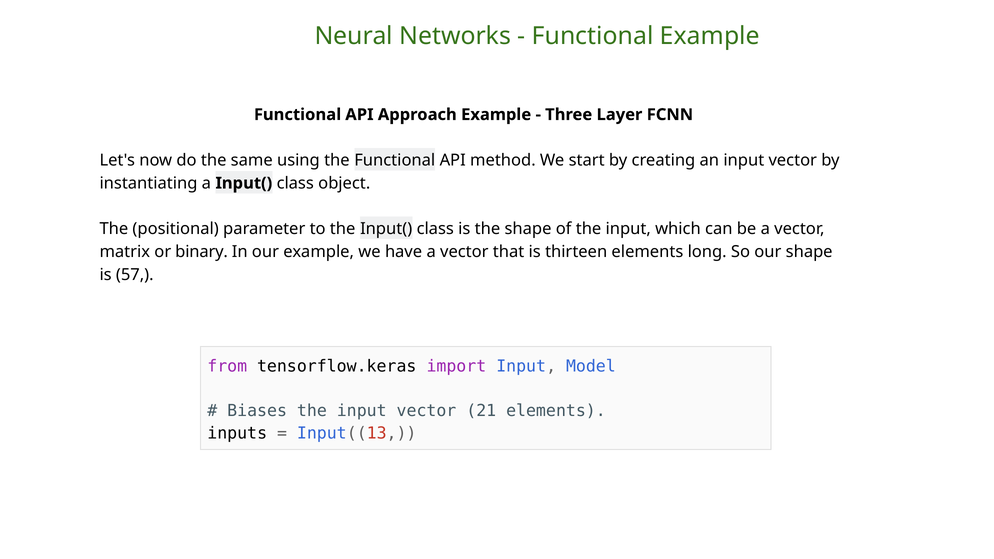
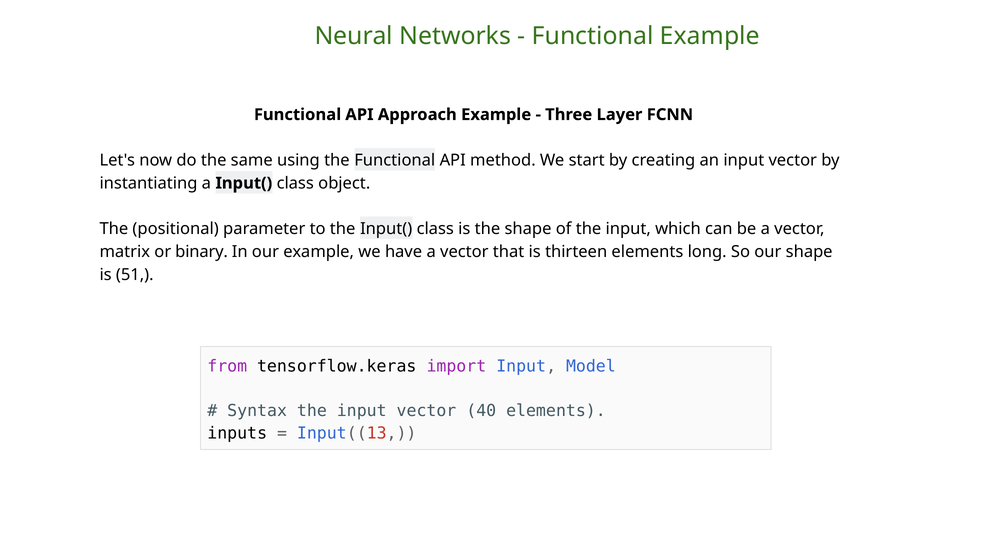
57: 57 -> 51 (135, 275)
Biases: Biases -> Syntax (257, 411)
21: 21 -> 40 (481, 411)
